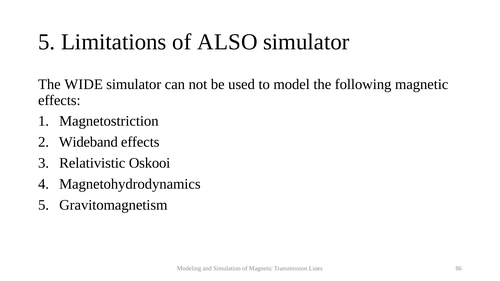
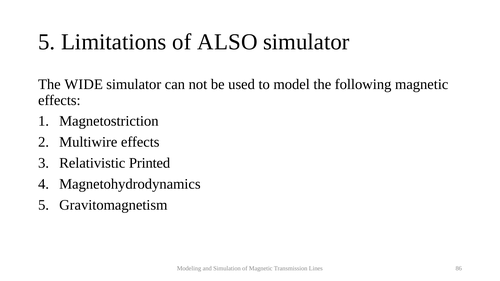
Wideband: Wideband -> Multiwire (88, 142)
Oskooi: Oskooi -> Printed (150, 163)
